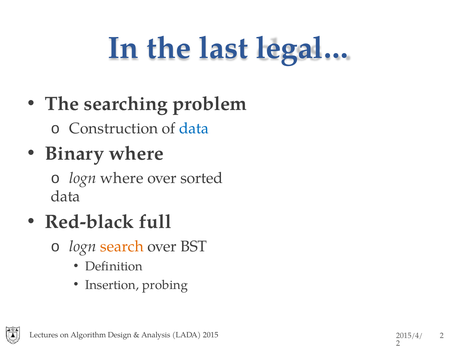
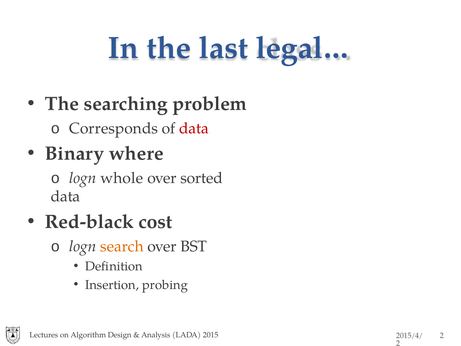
Construction: Construction -> Corresponds (114, 128)
data colour: blue -> red (194, 128)
logn where: where -> whole (122, 178)
full: full -> cost (155, 222)
